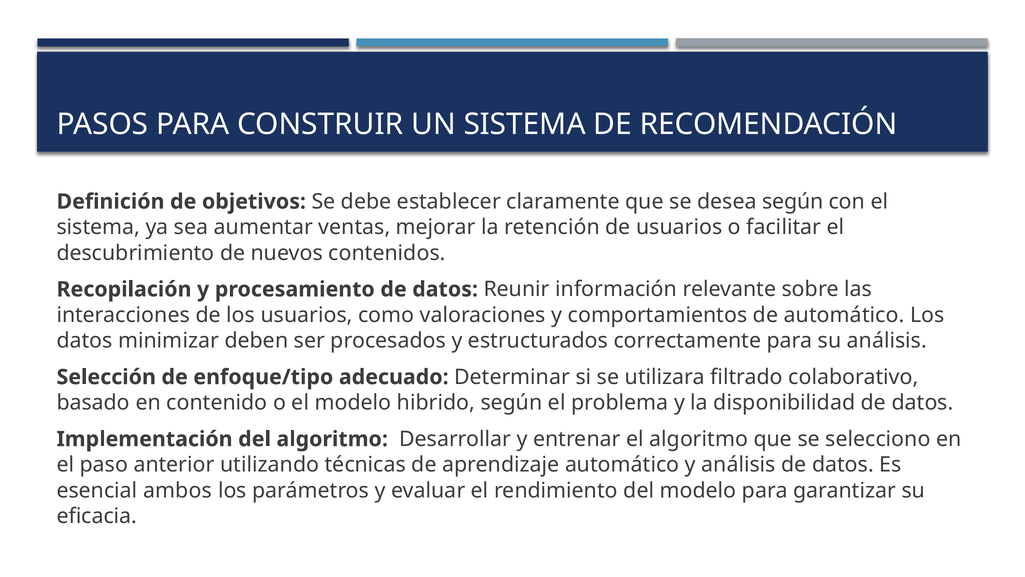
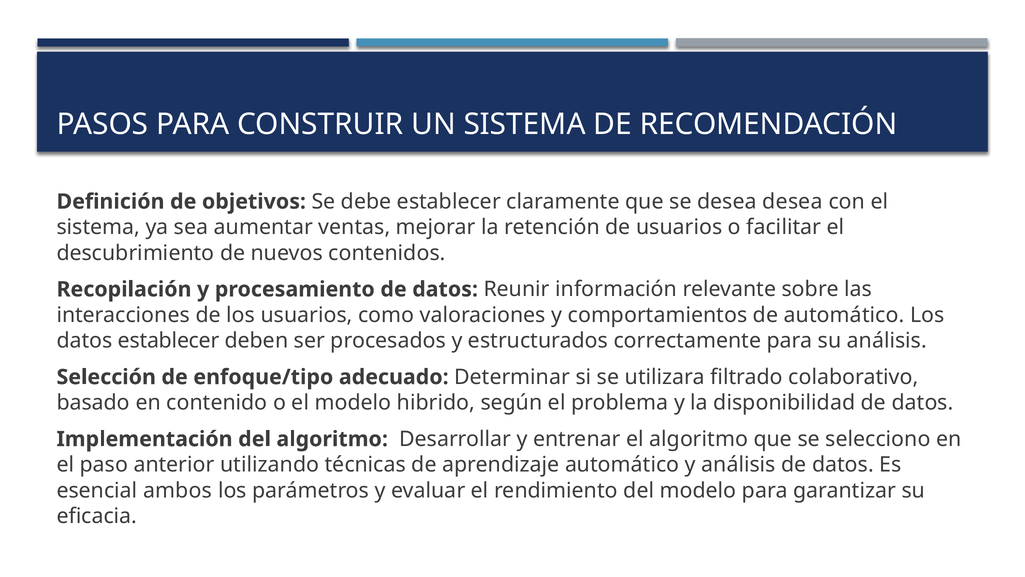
desea según: según -> desea (793, 201)
datos minimizar: minimizar -> establecer (169, 340)
